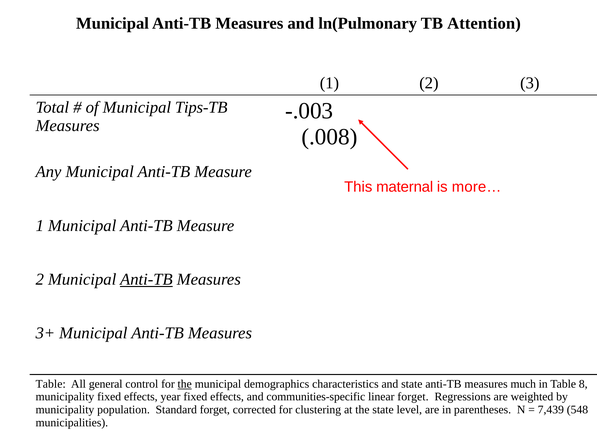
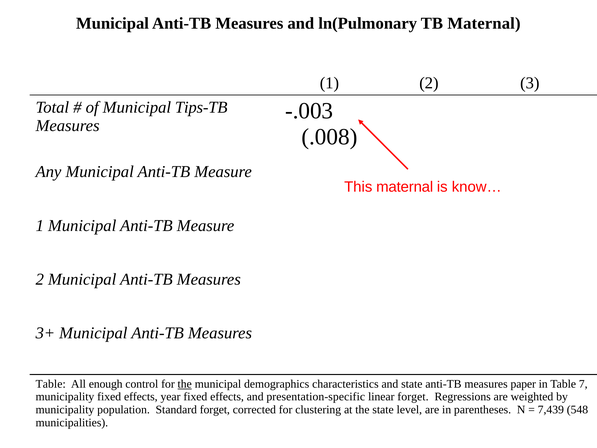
TB Attention: Attention -> Maternal (484, 23)
more…: more… -> know… (477, 187)
Anti-TB underline: present -> none (146, 279)
general: general -> enough (106, 384)
much: much -> paper (523, 384)
8: 8 -> 7 (583, 384)
communities-specific: communities-specific -> presentation-specific (316, 397)
